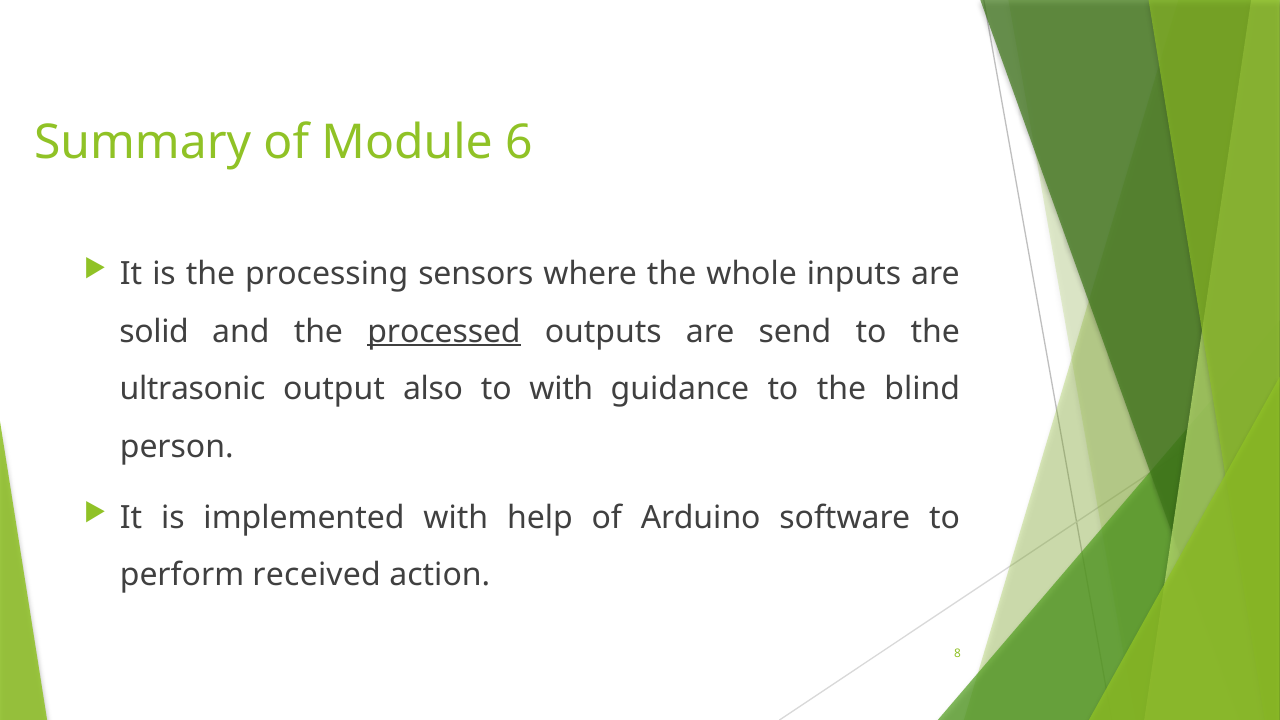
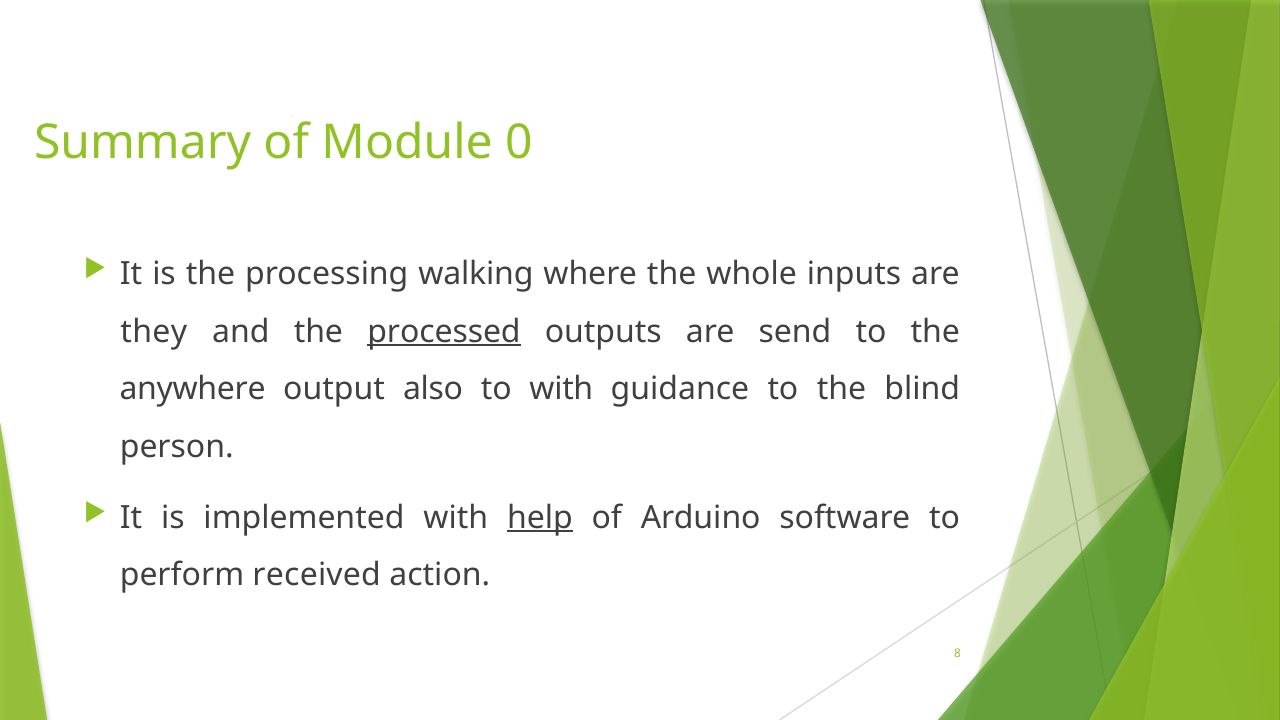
6: 6 -> 0 (519, 143)
sensors: sensors -> walking (476, 274)
solid: solid -> they (154, 331)
ultrasonic: ultrasonic -> anywhere (193, 389)
help underline: none -> present (540, 518)
